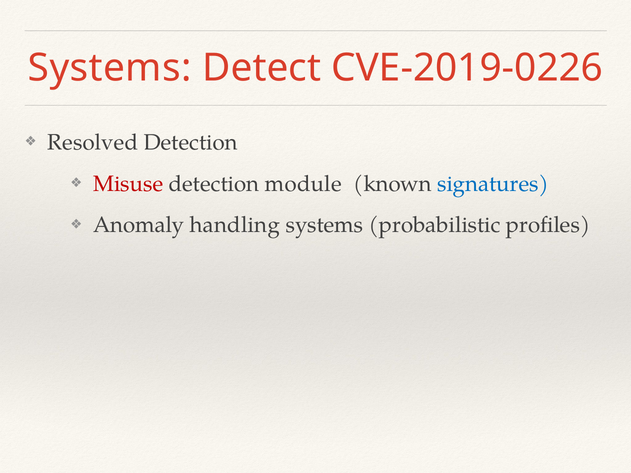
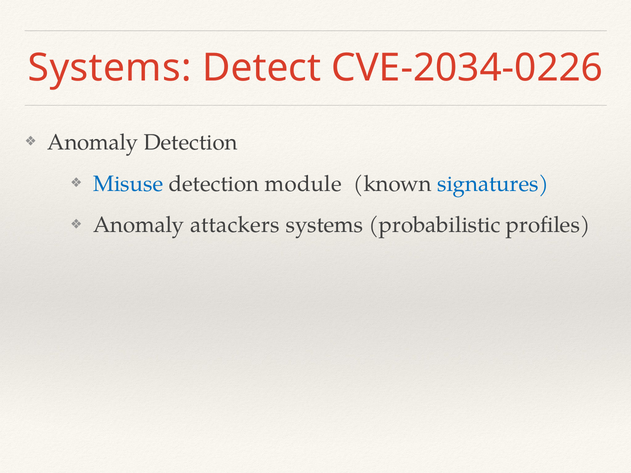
CVE-2019-0226: CVE-2019-0226 -> CVE-2034-0226 (467, 68)
Resolved: Resolved -> Anomaly (93, 142)
Misuse colour: red -> blue (128, 184)
handling: handling -> attackers (235, 225)
